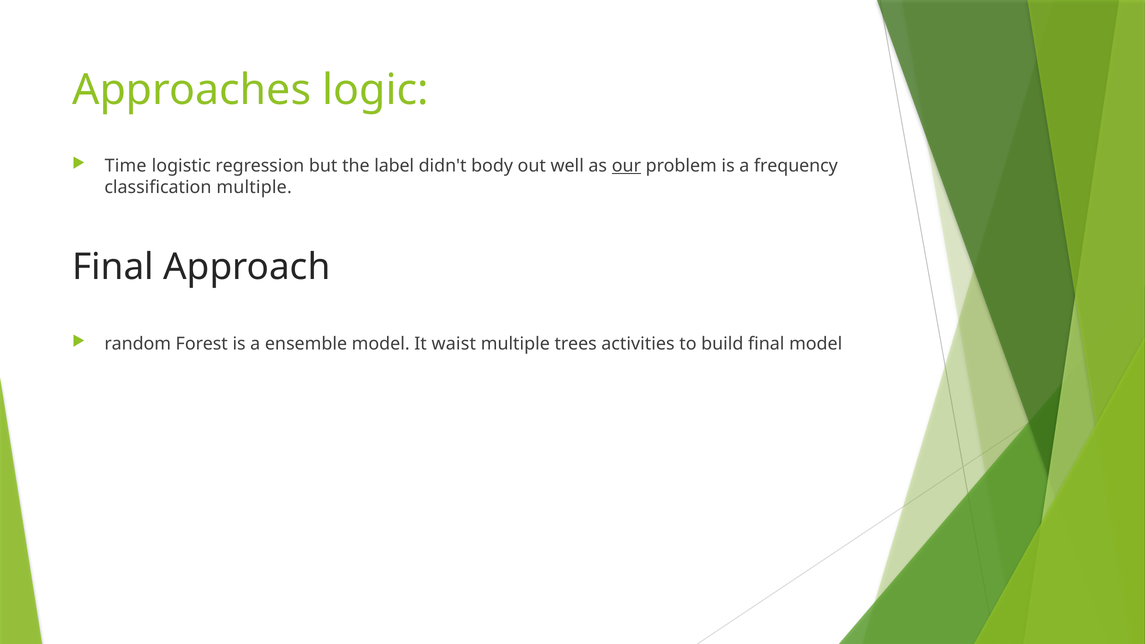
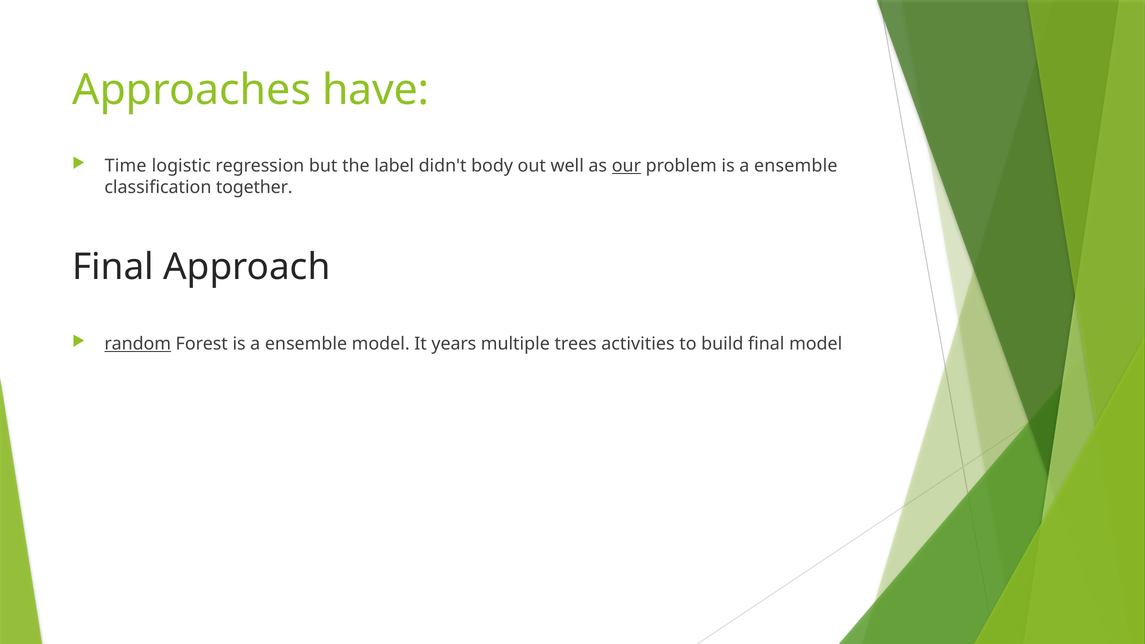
logic: logic -> have (376, 90)
problem is a frequency: frequency -> ensemble (796, 166)
classification multiple: multiple -> together (254, 187)
random underline: none -> present (138, 344)
waist: waist -> years (454, 344)
